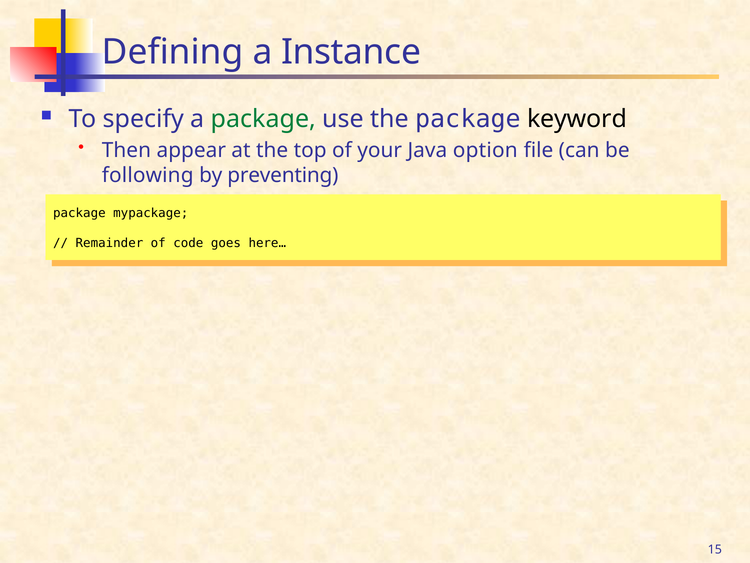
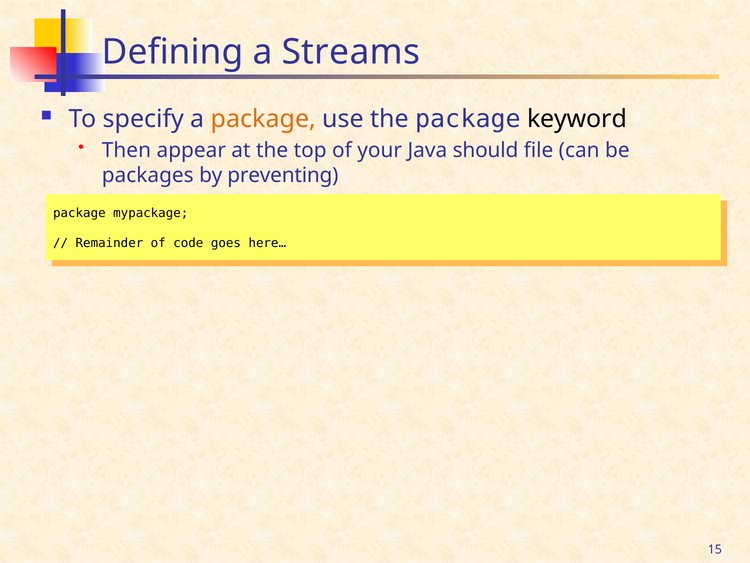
Instance: Instance -> Streams (351, 52)
package colour: green -> orange (263, 119)
option: option -> should (485, 150)
following: following -> packages (148, 175)
